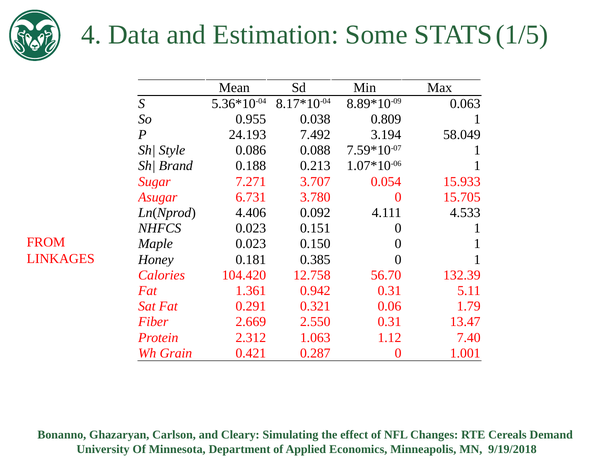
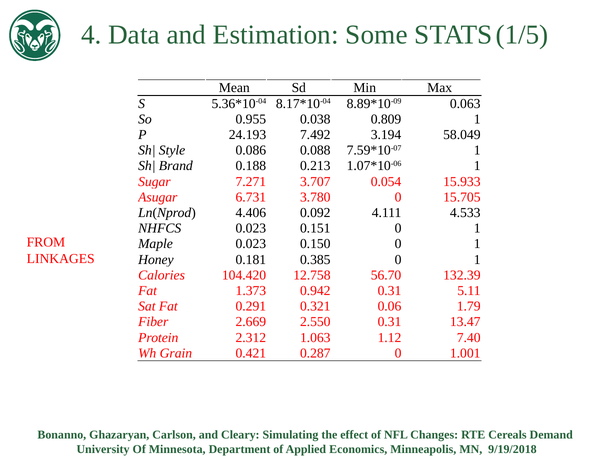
1.361: 1.361 -> 1.373 (251, 291)
